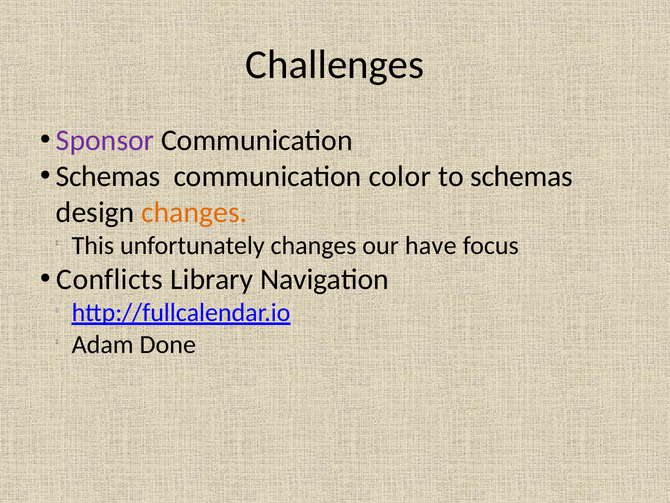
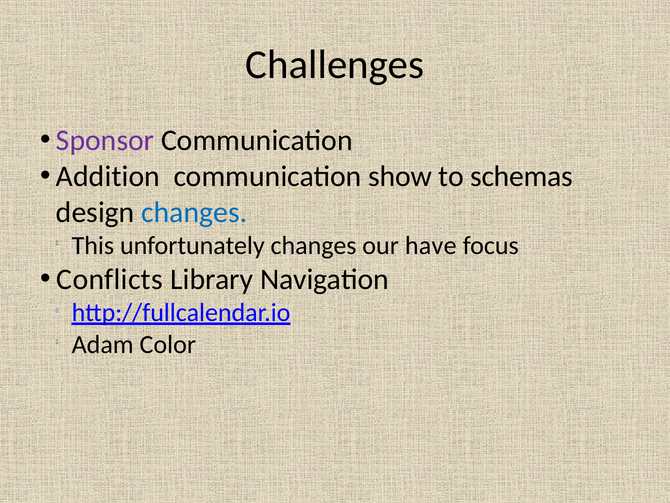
Schemas: Schemas -> Addition (108, 176)
color: color -> show (400, 176)
changes colour: orange -> blue (194, 212)
Done: Done -> Color (168, 344)
